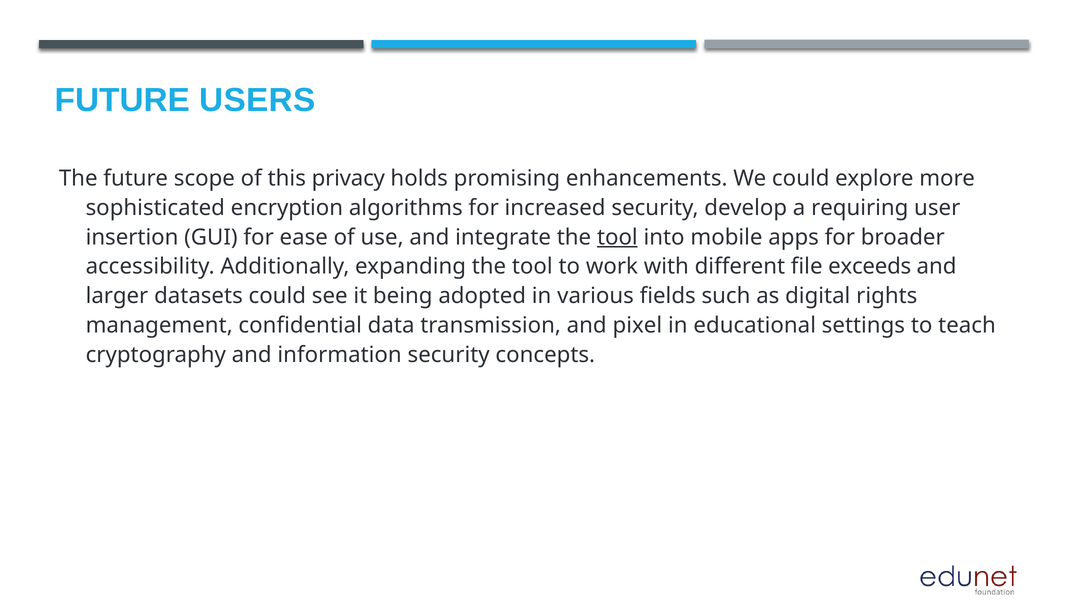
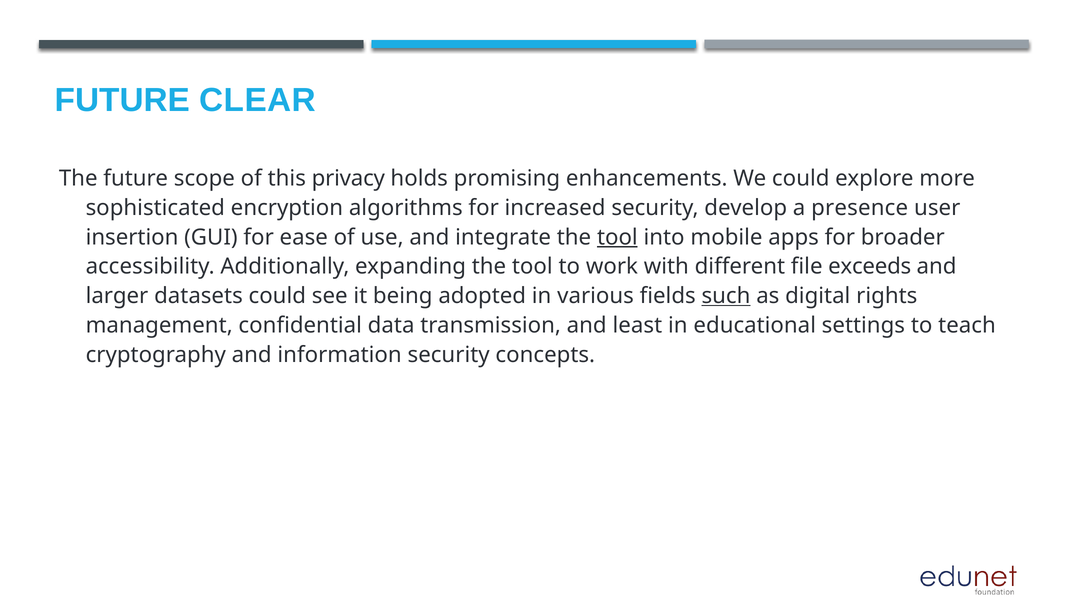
USERS: USERS -> CLEAR (258, 100)
requiring: requiring -> presence (860, 208)
such underline: none -> present (726, 296)
pixel: pixel -> least (637, 325)
